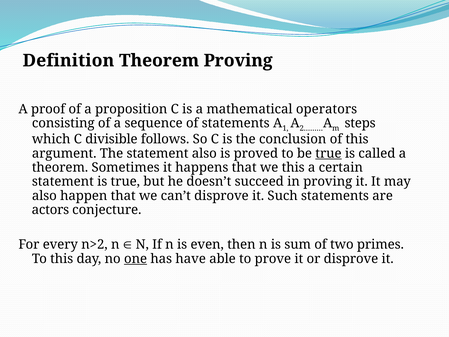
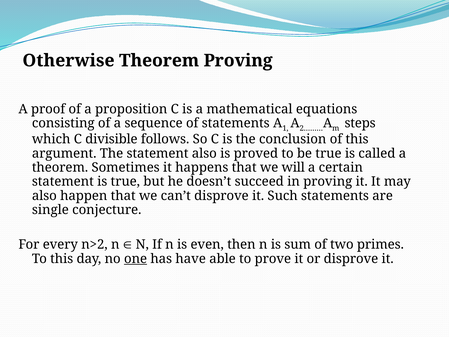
Definition: Definition -> Otherwise (68, 61)
operators: operators -> equations (327, 109)
true underline: present -> none (328, 153)
we this: this -> will (293, 167)
actors: actors -> single (50, 210)
